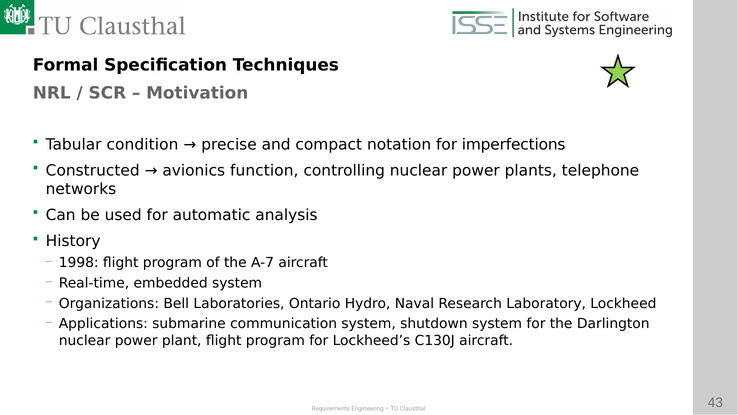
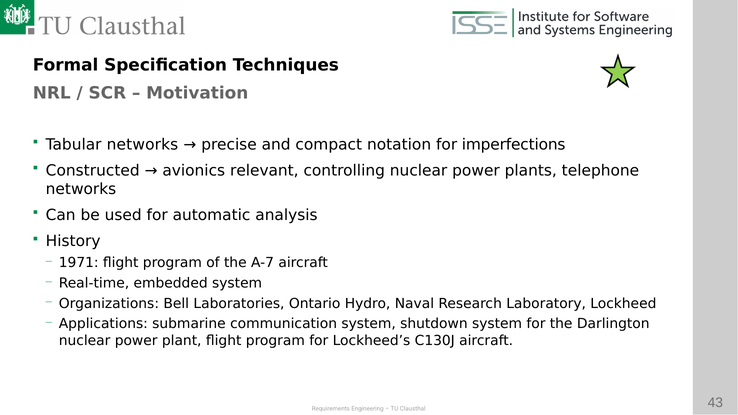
Tabular condition: condition -> networks (142, 144)
function: function -> relevant (264, 171)
1998: 1998 -> 1971 (79, 263)
